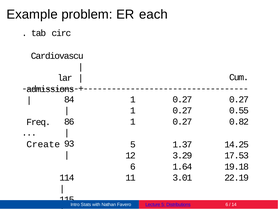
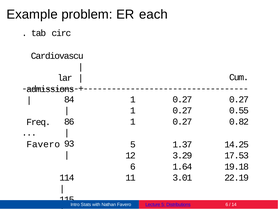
Create: Create -> Favero (43, 144)
